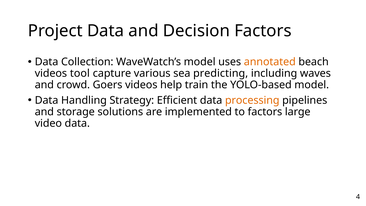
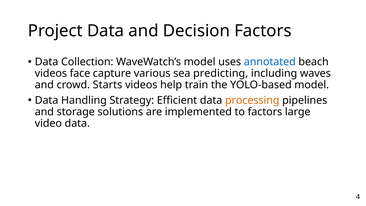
annotated colour: orange -> blue (270, 62)
tool: tool -> face (80, 73)
Goers: Goers -> Starts (108, 85)
